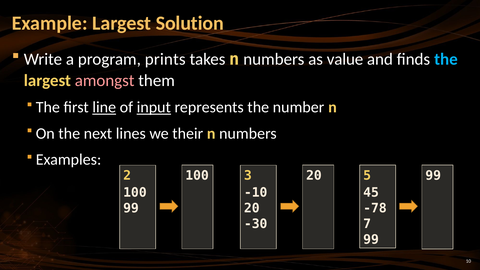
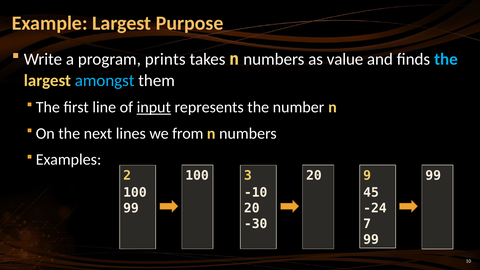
Solution: Solution -> Purpose (190, 23)
amongst colour: pink -> light blue (105, 81)
line underline: present -> none (104, 107)
their: their -> from (188, 133)
5: 5 -> 9 (367, 176)
-78: -78 -> -24 (375, 208)
